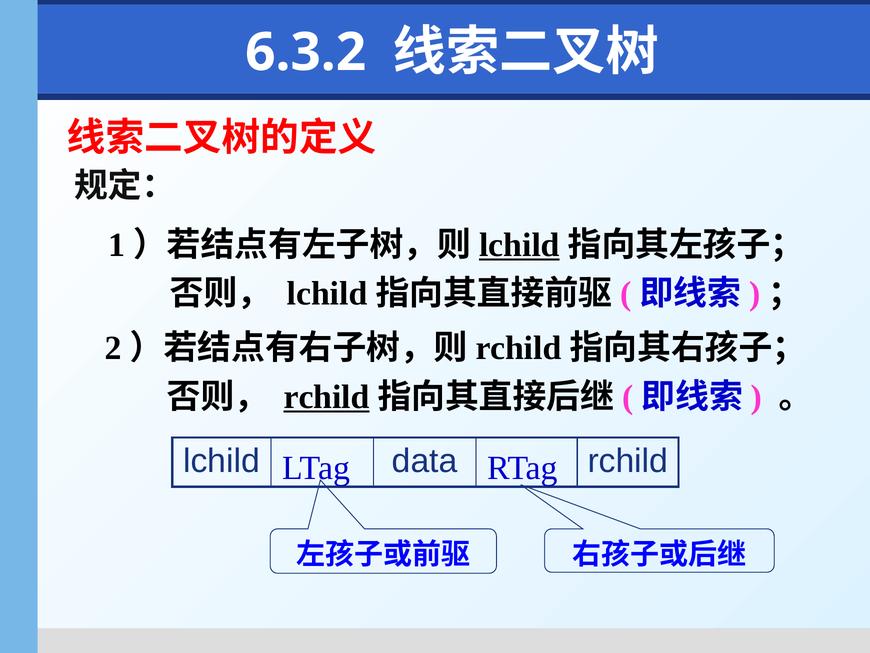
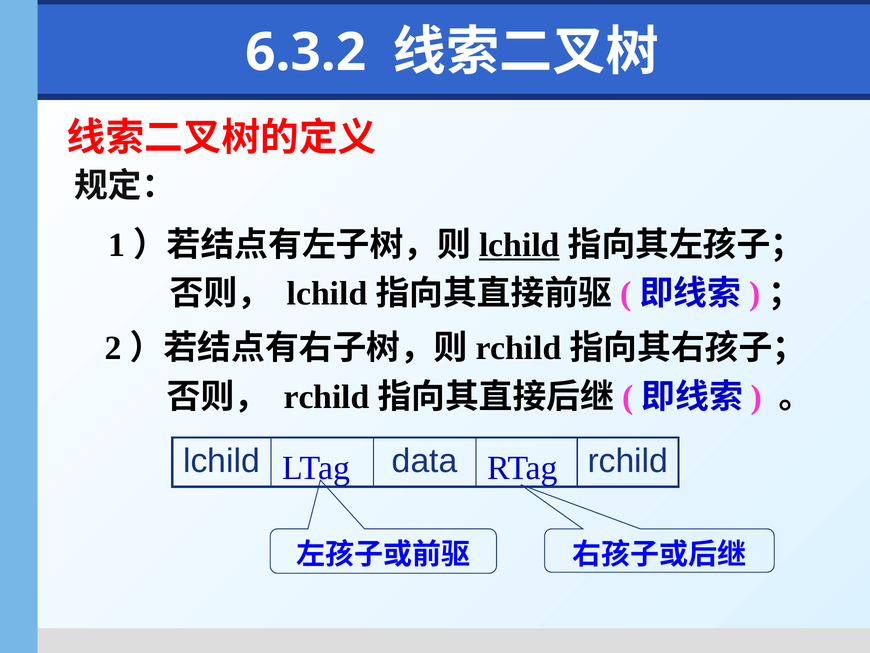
rchild underline: present -> none (327, 397)
